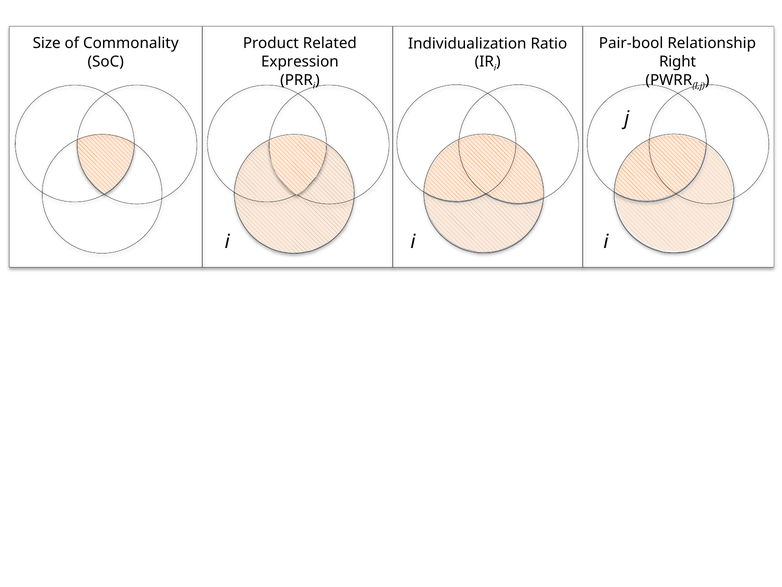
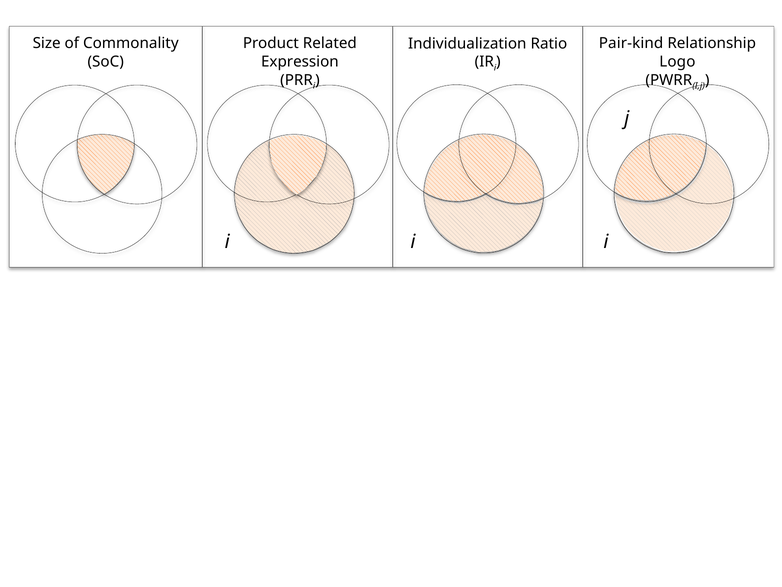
Pair-bool: Pair-bool -> Pair-kind (631, 43)
Right: Right -> Logo (677, 62)
